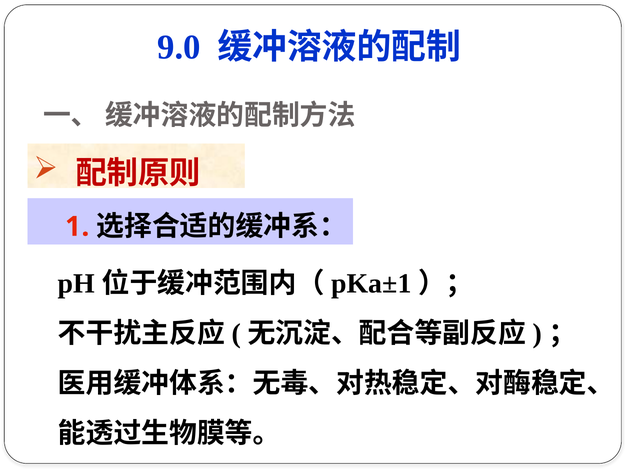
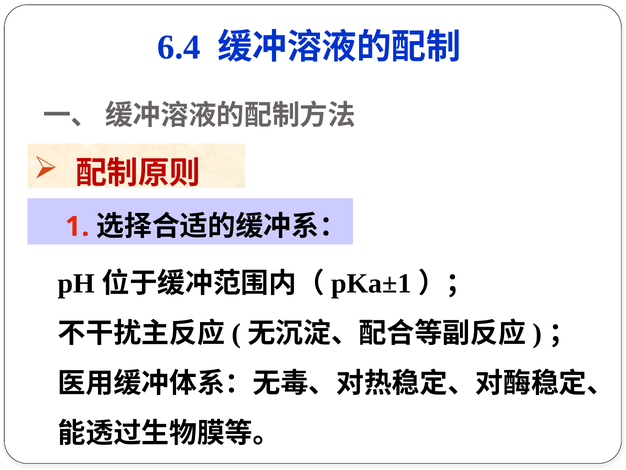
9.0: 9.0 -> 6.4 (179, 47)
